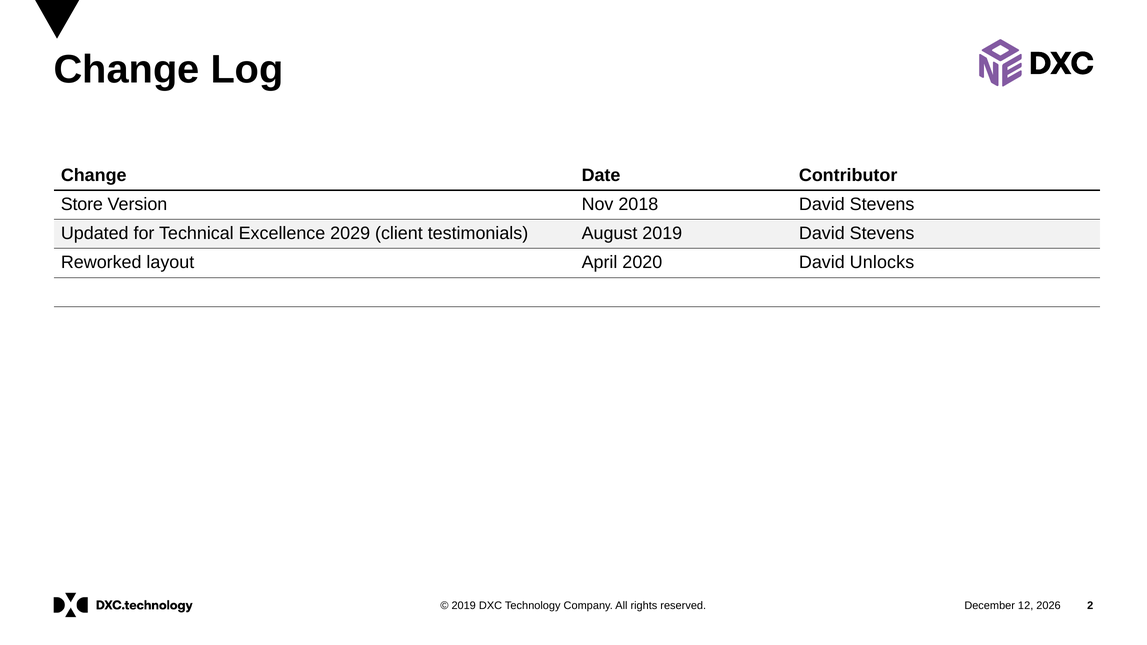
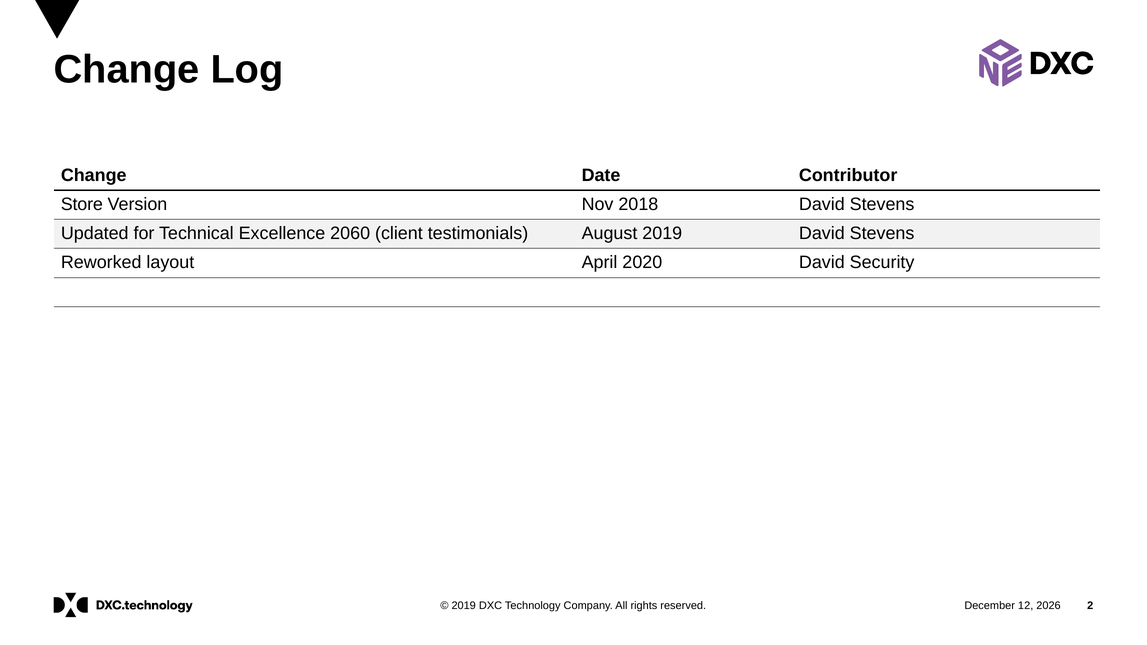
2029: 2029 -> 2060 (350, 233)
Unlocks: Unlocks -> Security (882, 262)
